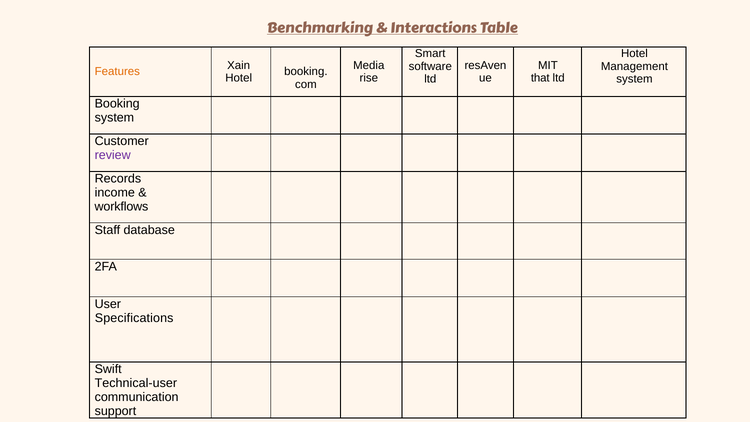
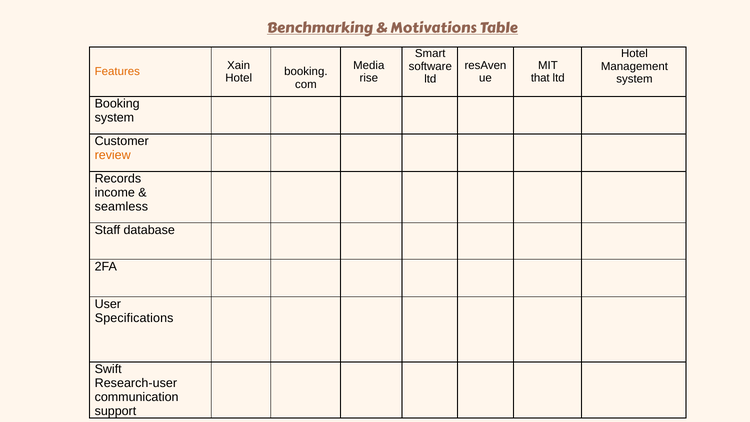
Interactions: Interactions -> Motivations (433, 28)
review colour: purple -> orange (113, 155)
workflows: workflows -> seamless (121, 207)
Technical-user: Technical-user -> Research-user (136, 383)
